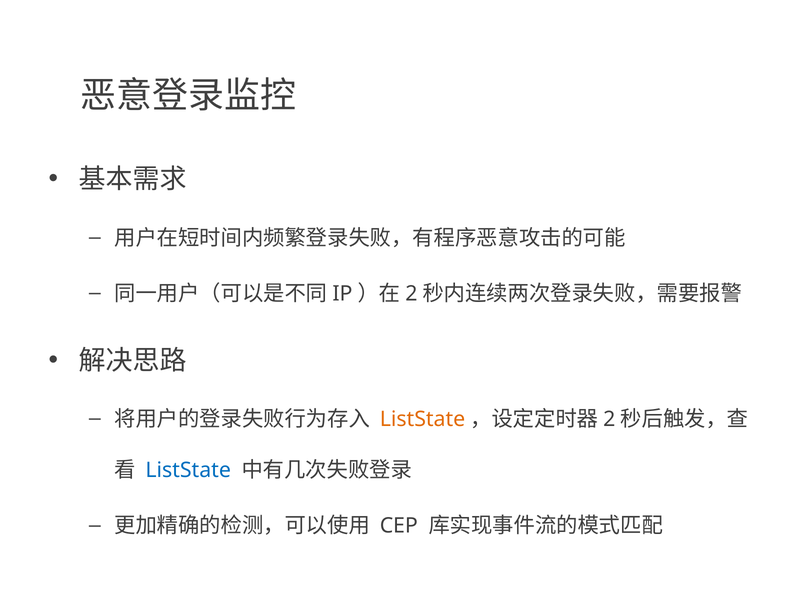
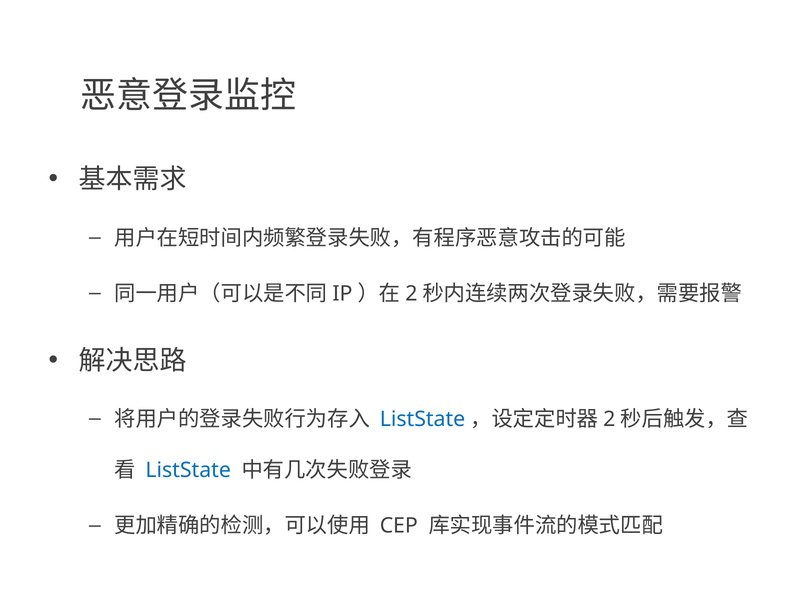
ListState colour: orange -> blue (423, 419)
